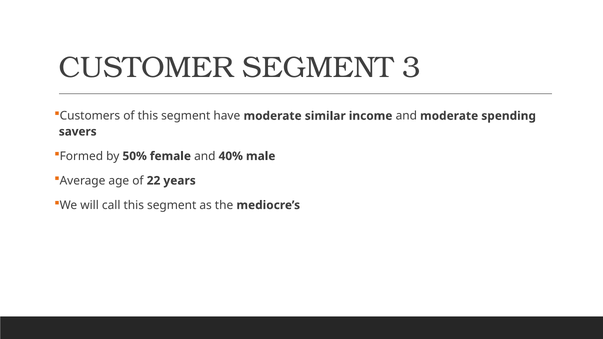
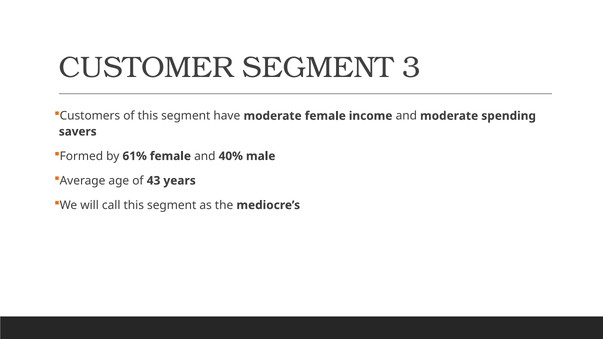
moderate similar: similar -> female (325, 116)
50%: 50% -> 61% (135, 156)
22: 22 -> 43 (154, 181)
